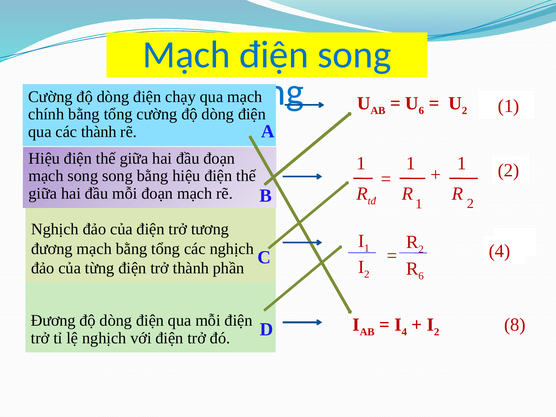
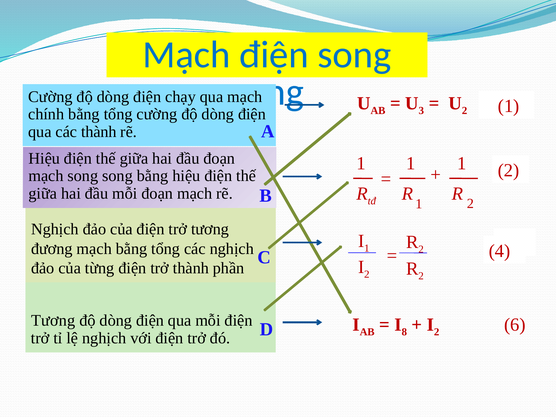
6: 6 -> 3 (421, 111)
6: 6 -> 2 (421, 276)
Đương: Đương -> Tương (53, 321)
4: 4 -> 8 (404, 332)
8: 8 -> 6 (515, 325)
